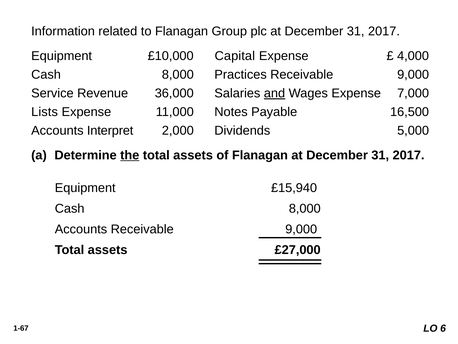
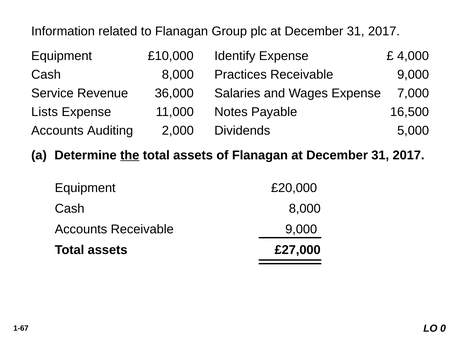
Capital: Capital -> Identify (235, 56)
and underline: present -> none (275, 93)
Interpret: Interpret -> Auditing (110, 131)
£15,940: £15,940 -> £20,000 (294, 188)
6: 6 -> 0 (443, 328)
